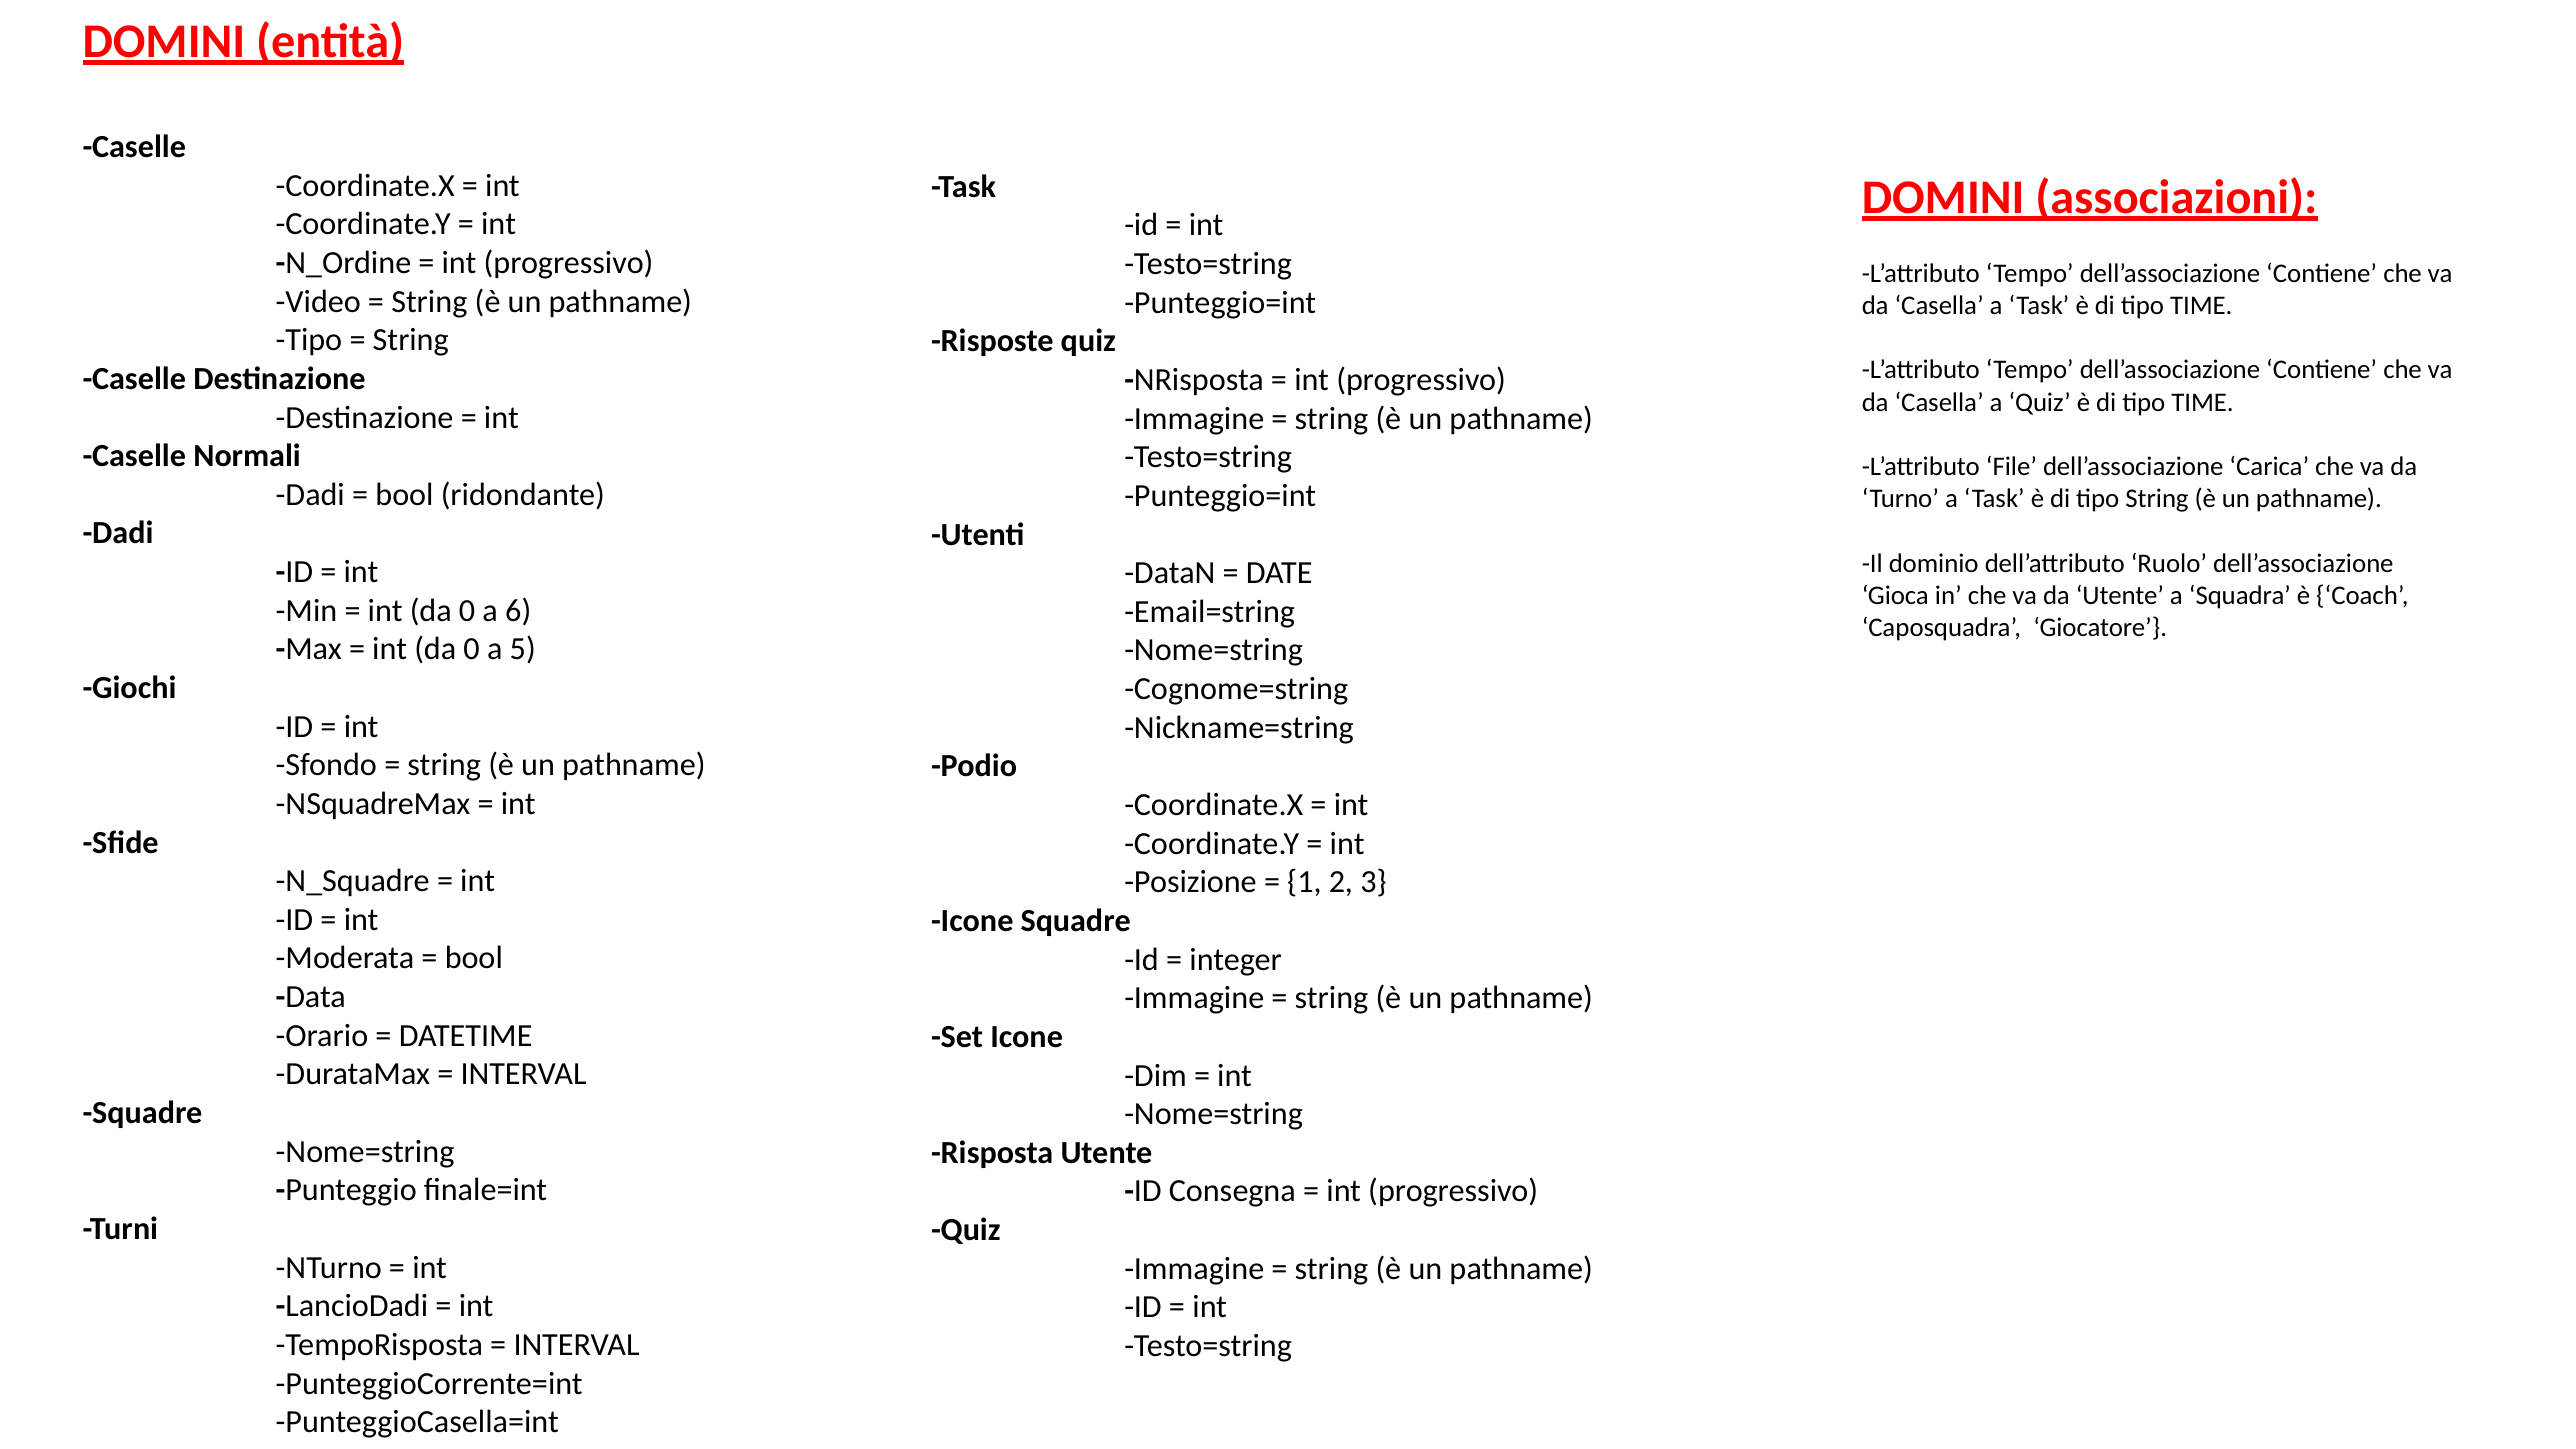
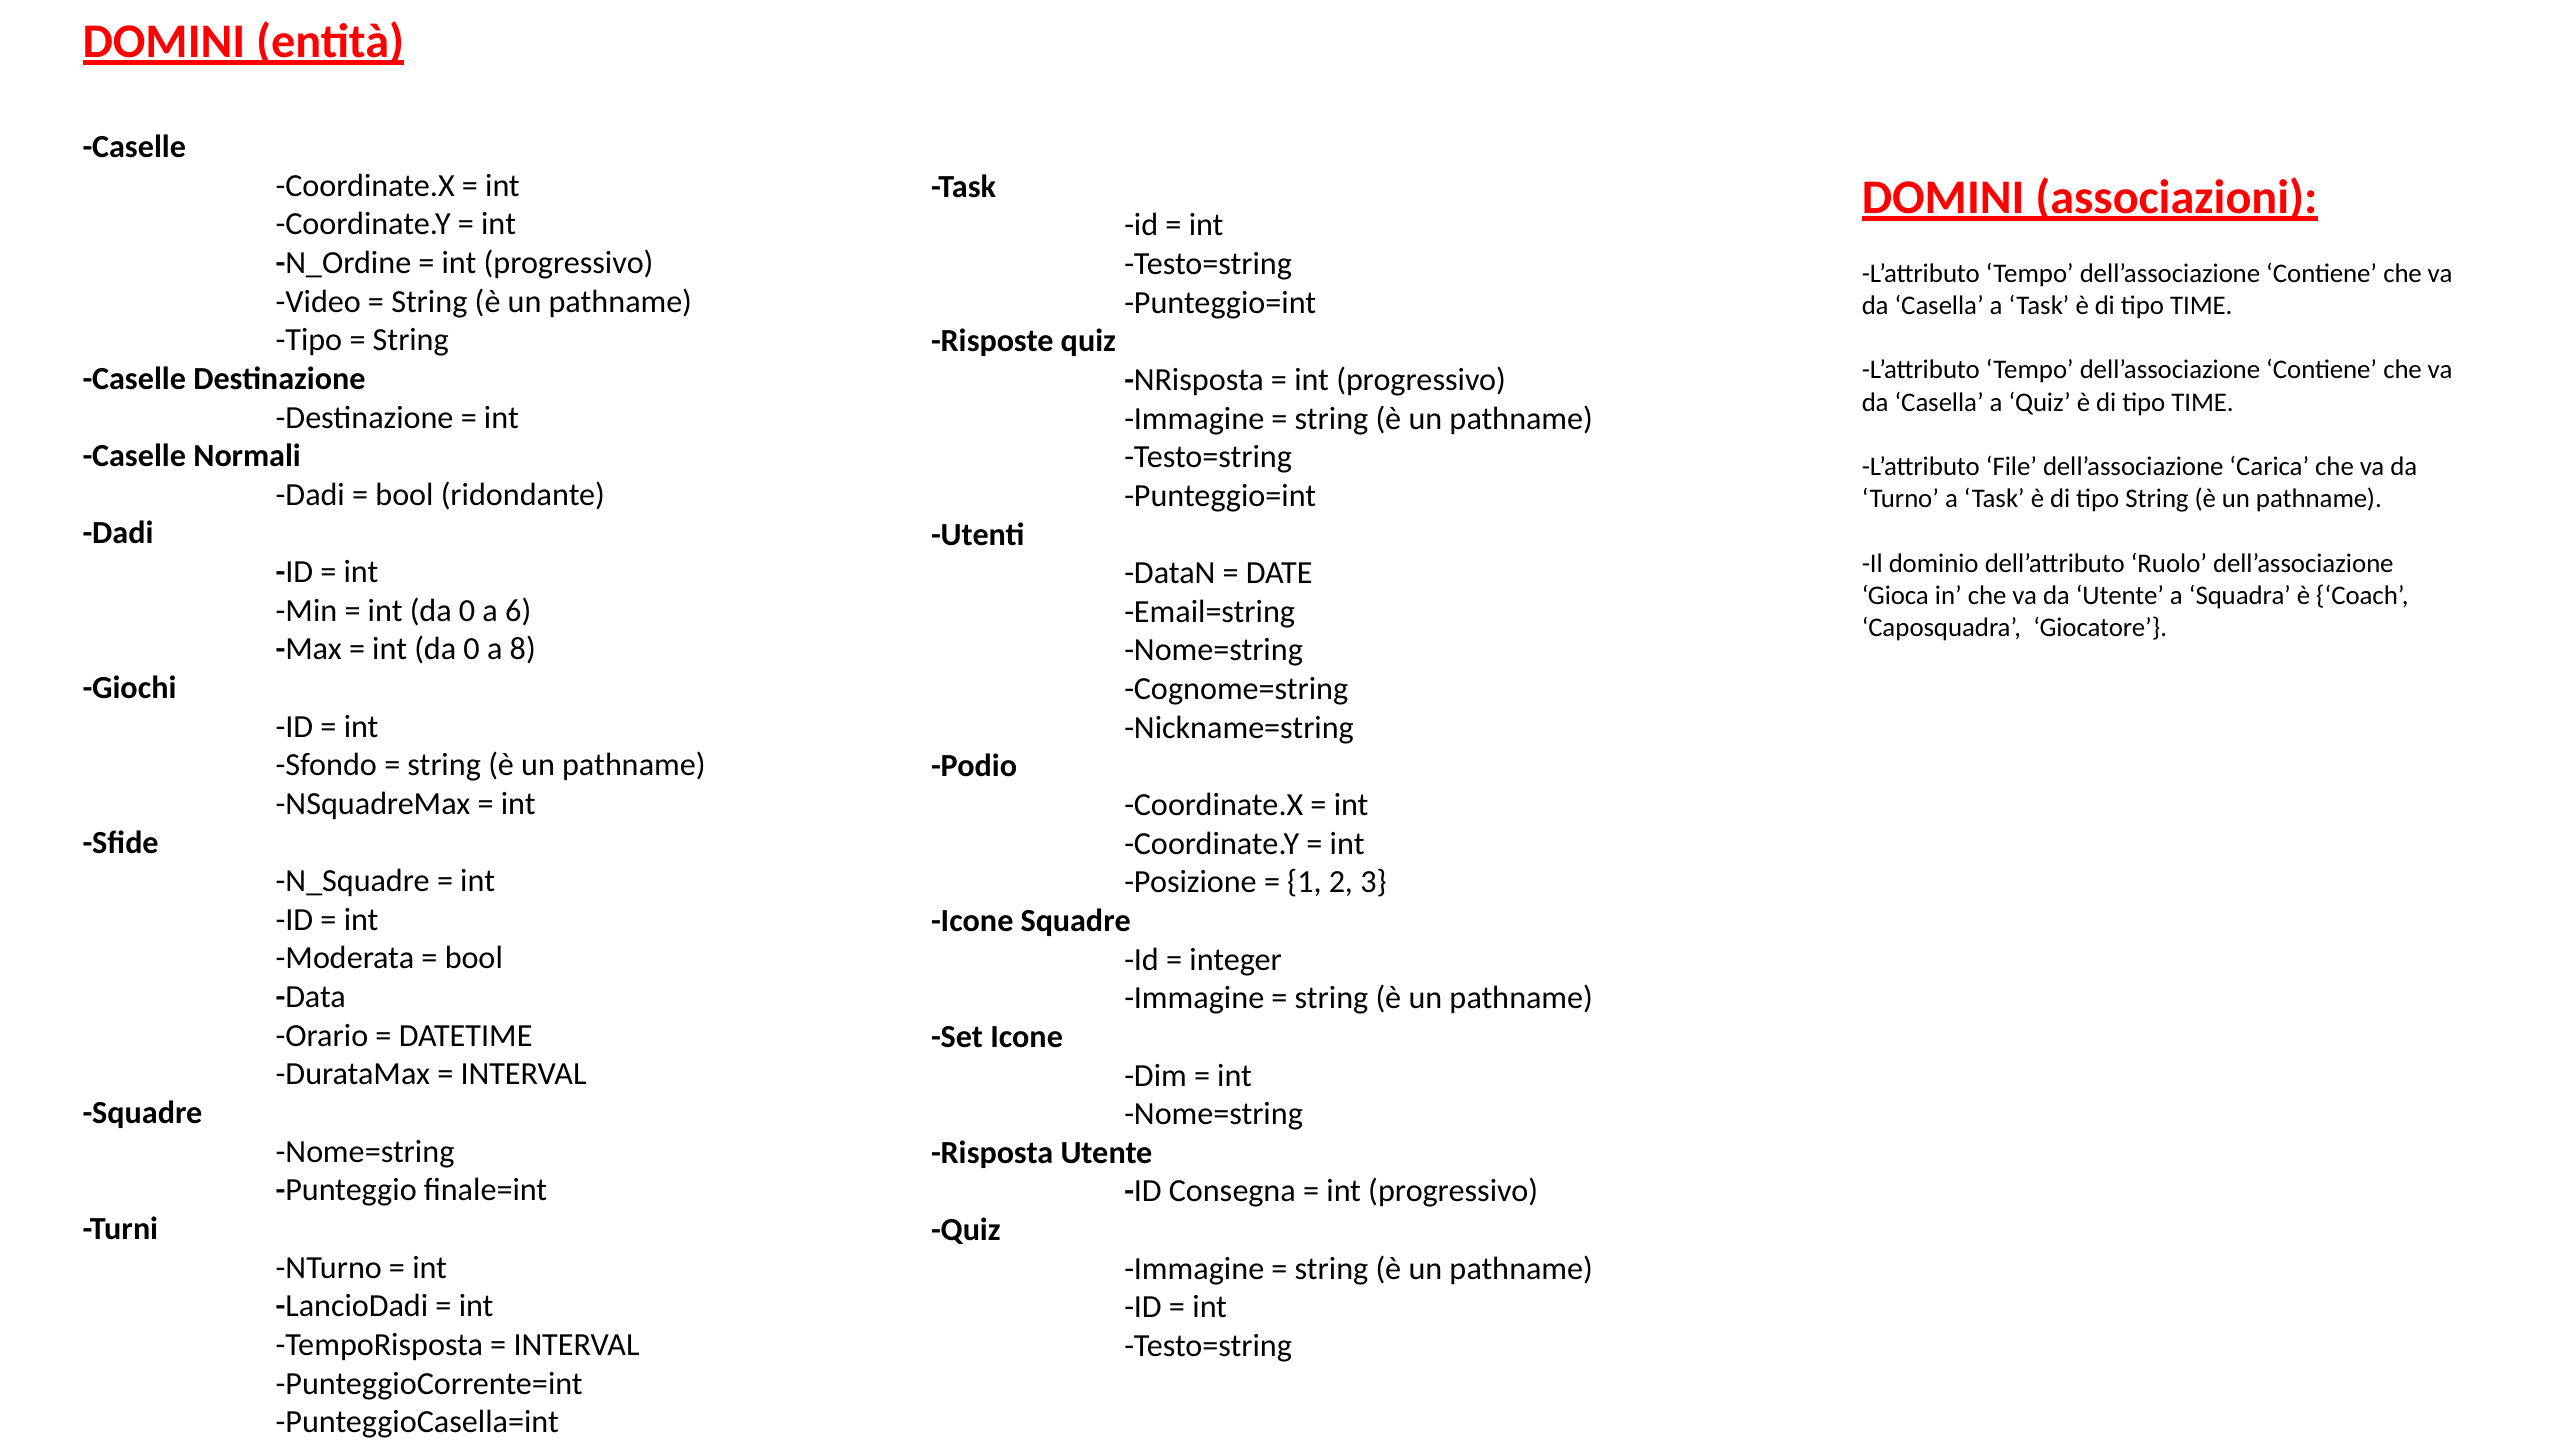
5: 5 -> 8 (523, 649)
